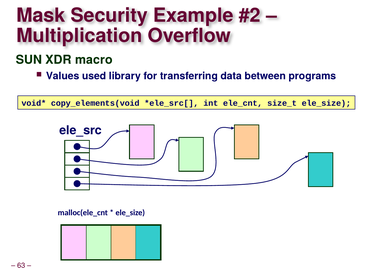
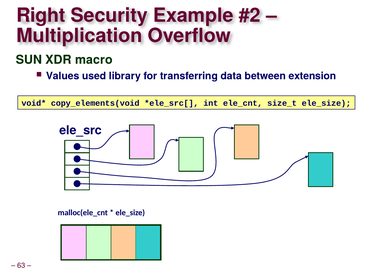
Mask: Mask -> Right (41, 15)
programs: programs -> extension (312, 76)
